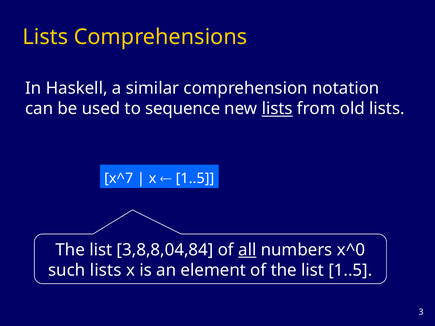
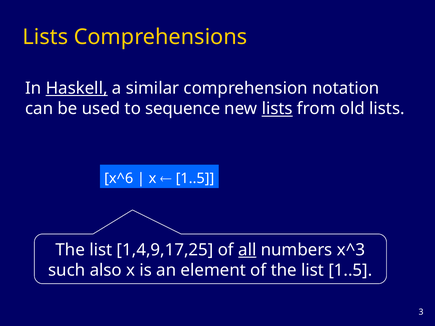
Haskell underline: none -> present (77, 88)
x^7: x^7 -> x^6 (119, 178)
3,8,8,04,84: 3,8,8,04,84 -> 1,4,9,17,25 (165, 250)
x^0: x^0 -> x^3 (351, 250)
such lists: lists -> also (106, 270)
